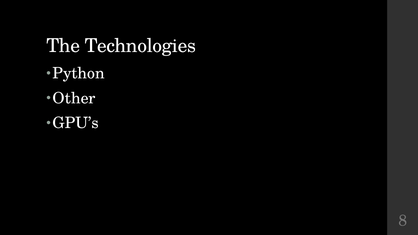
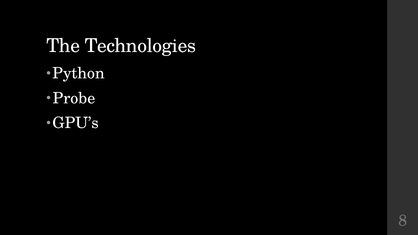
Other: Other -> Probe (74, 98)
